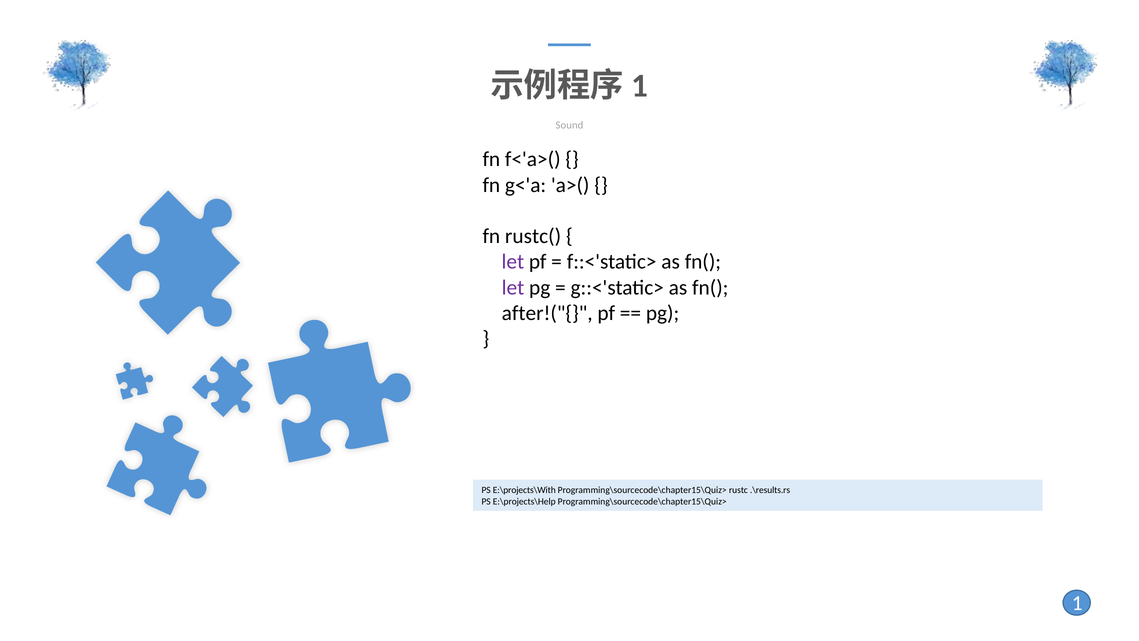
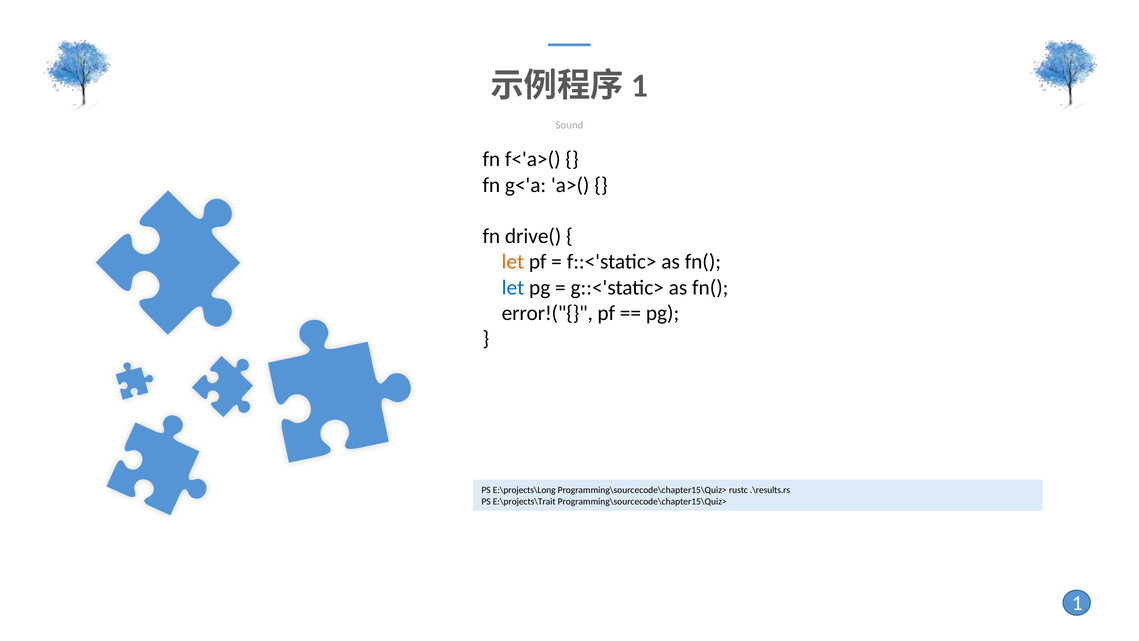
rustc(: rustc( -> drive( (533, 236)
let colour: purple -> orange (513, 262)
let colour: purple -> blue (513, 287)
after!("{: after!("{ -> error!("{ (547, 313)
E:\projects\With: E:\projects\With -> E:\projects\Long (524, 490)
E:\projects\Help: E:\projects\Help -> E:\projects\Trait (524, 501)
